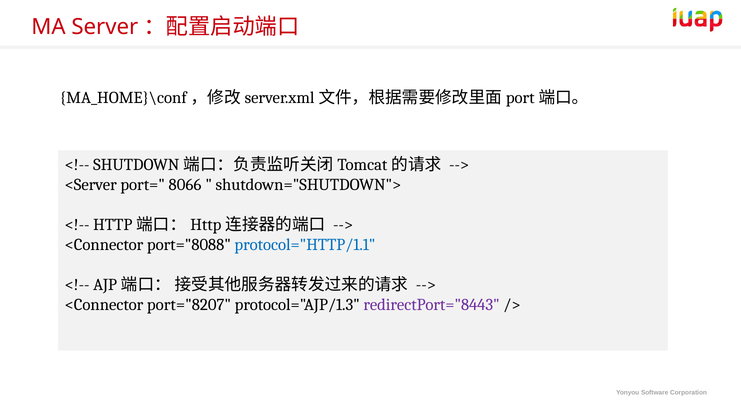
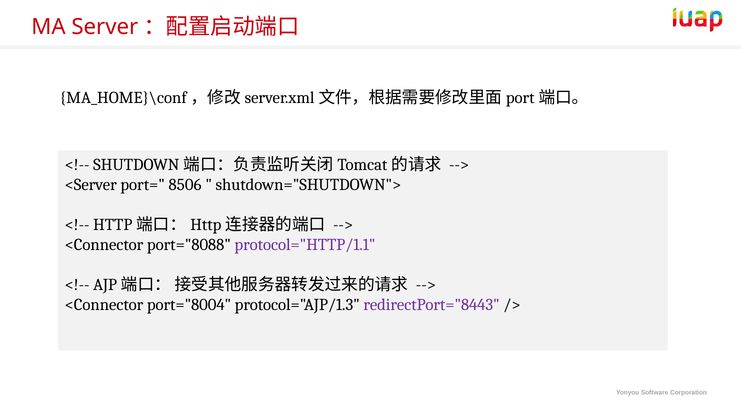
8066: 8066 -> 8506 (185, 185)
protocol="HTTP/1.1 colour: blue -> purple (305, 245)
port="8207: port="8207 -> port="8004 (189, 305)
